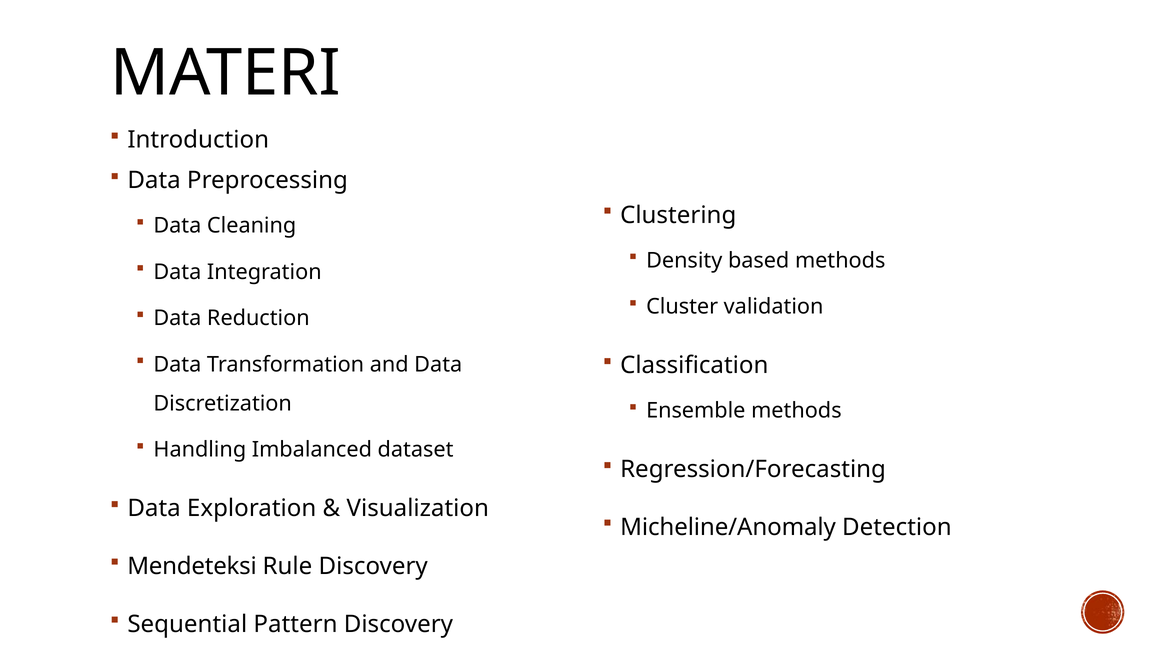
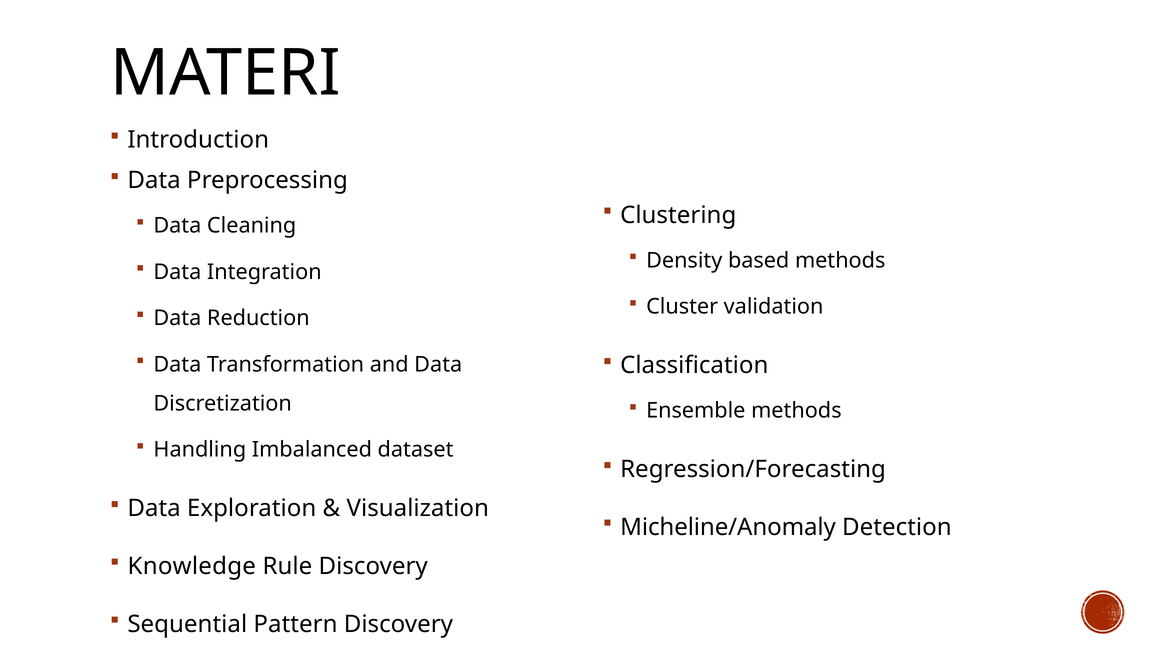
Mendeteksi: Mendeteksi -> Knowledge (192, 567)
